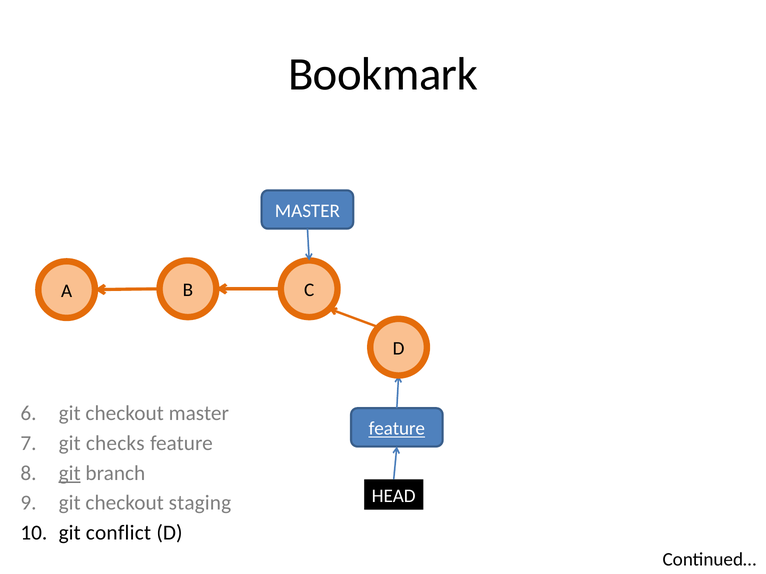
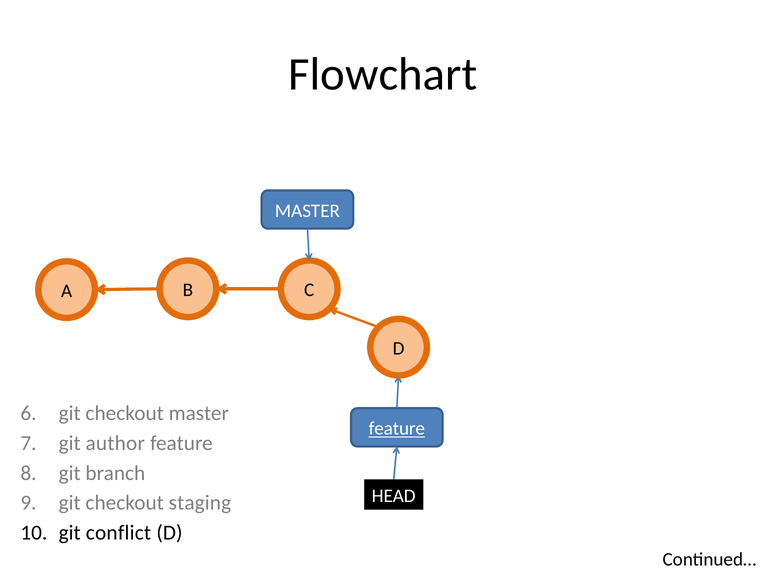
Bookmark: Bookmark -> Flowchart (383, 74)
checks: checks -> author (115, 444)
git underline: present -> none (70, 473)
